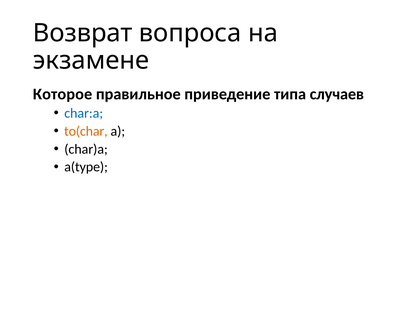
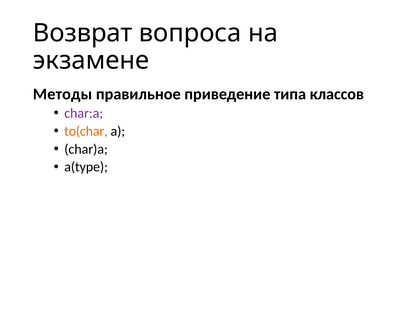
Которое: Которое -> Методы (63, 94)
случаев: случаев -> классов (337, 94)
char:a colour: blue -> purple (84, 113)
